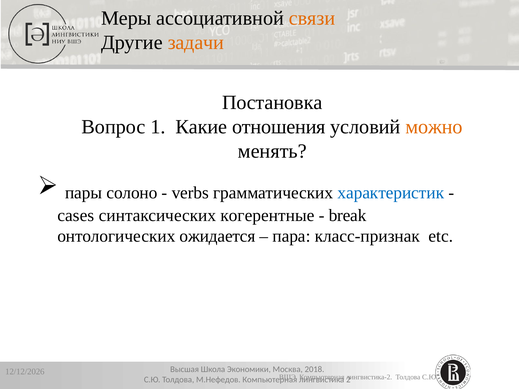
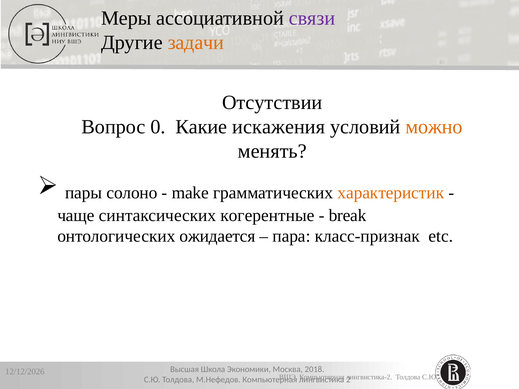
связи colour: orange -> purple (312, 18)
Постановка: Постановка -> Отсутствии (272, 103)
1: 1 -> 0 (158, 127)
отношения: отношения -> искажения (279, 127)
verbs: verbs -> make (190, 193)
характеристик colour: blue -> orange (391, 193)
cases: cases -> чаще (76, 216)
